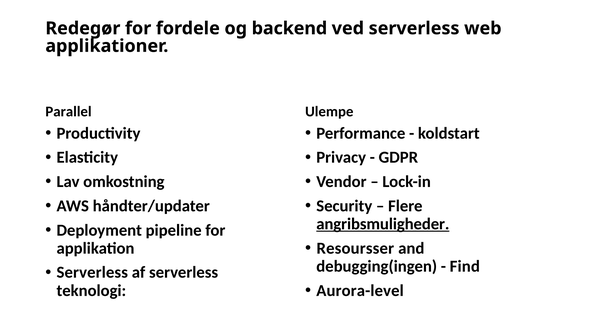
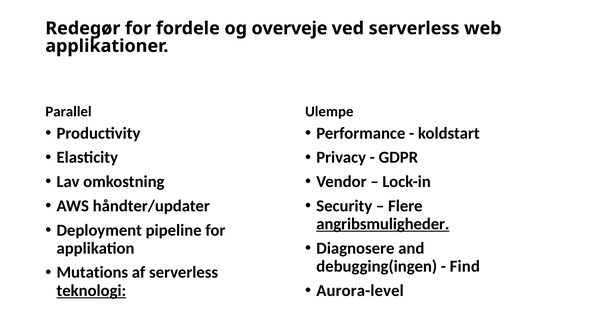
backend: backend -> overveje (289, 28)
Resoursser: Resoursser -> Diagnosere (355, 248)
Serverless: Serverless -> Mutations (92, 273)
teknologi underline: none -> present (91, 291)
